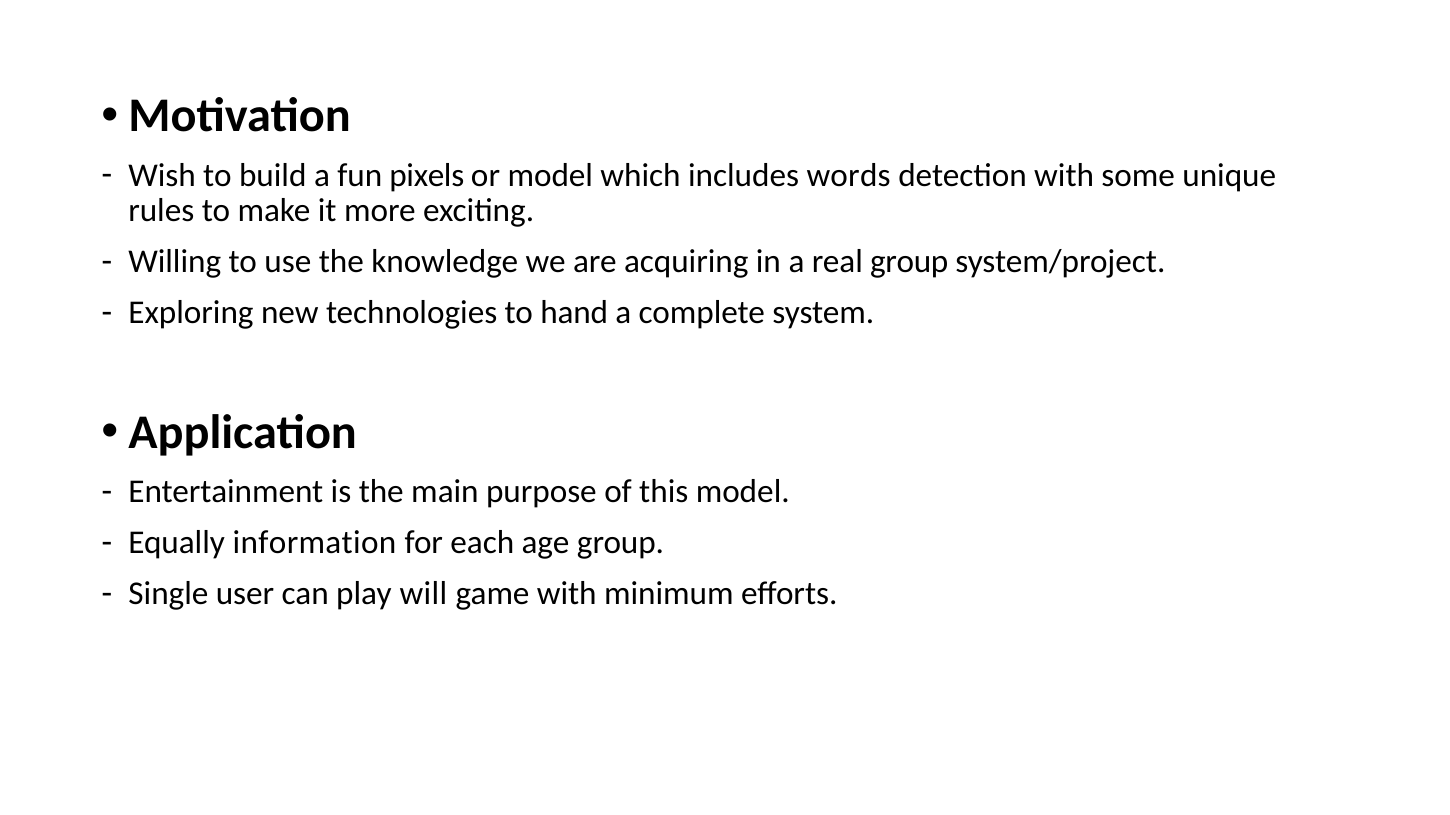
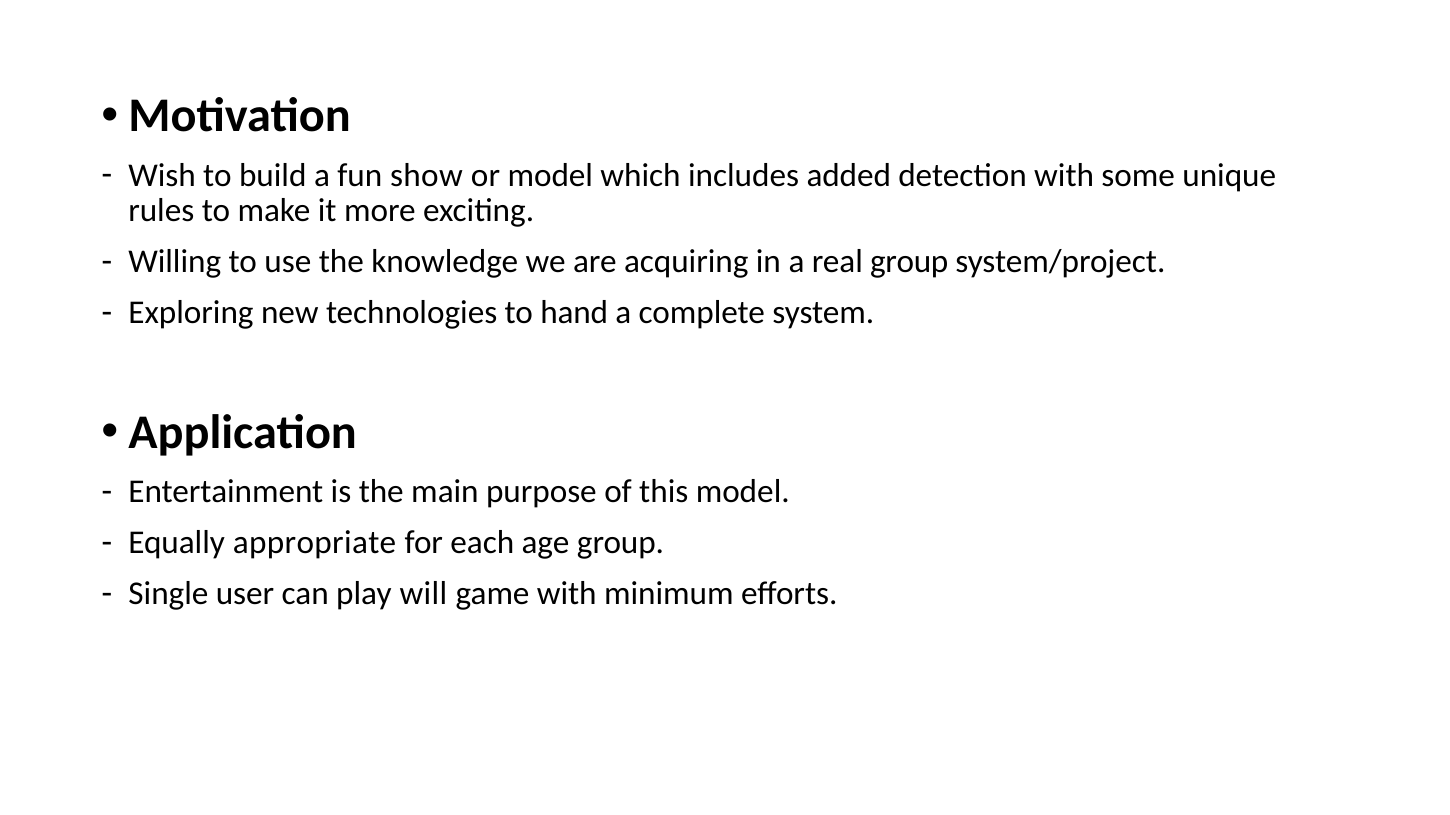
pixels: pixels -> show (426, 175)
words: words -> added (849, 175)
information: information -> appropriate (315, 543)
